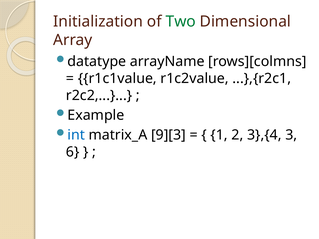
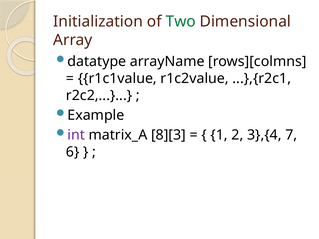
int colour: blue -> purple (76, 135)
9][3: 9][3 -> 8][3 (168, 135)
3: 3 -> 7 (291, 135)
